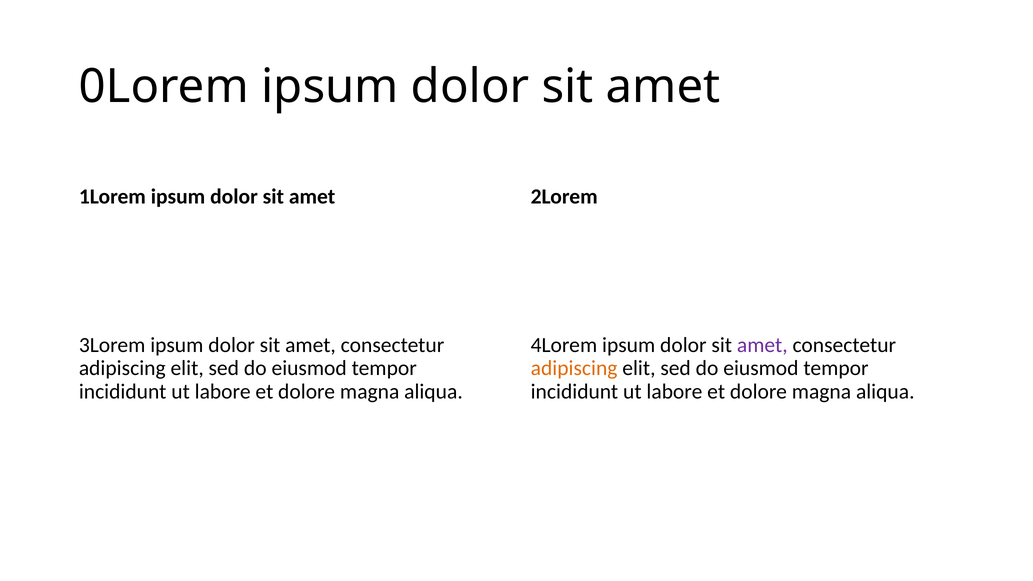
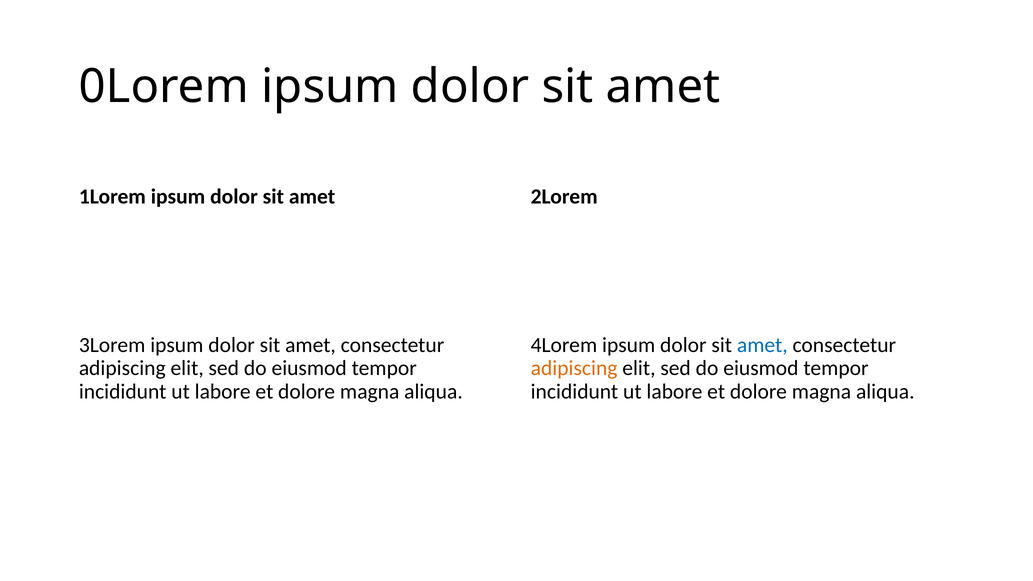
amet colour: purple -> blue (762, 345)
